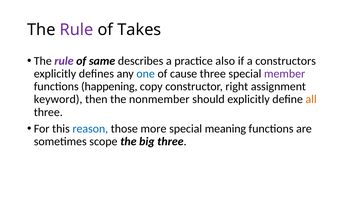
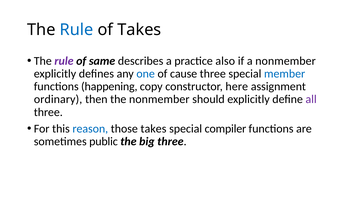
Rule colour: purple -> blue (77, 30)
a constructors: constructors -> nonmember (286, 61)
member colour: purple -> blue (285, 74)
right: right -> here (237, 87)
keyword: keyword -> ordinary (58, 99)
all colour: orange -> purple (311, 99)
those more: more -> takes (153, 129)
meaning: meaning -> compiler (225, 129)
scope: scope -> public (103, 142)
